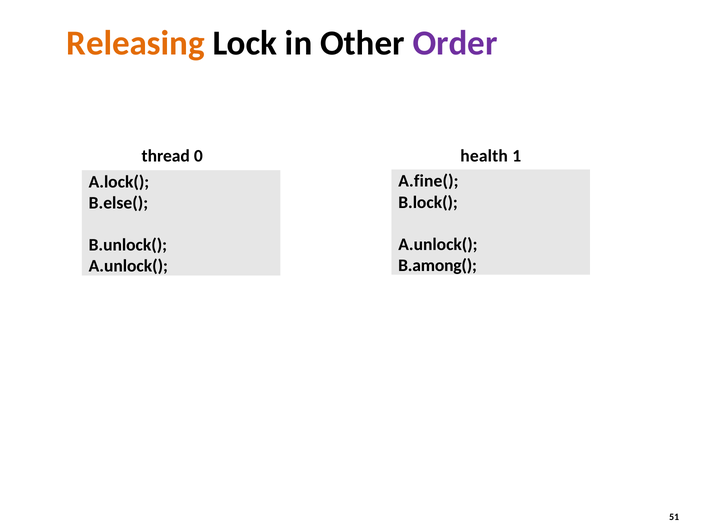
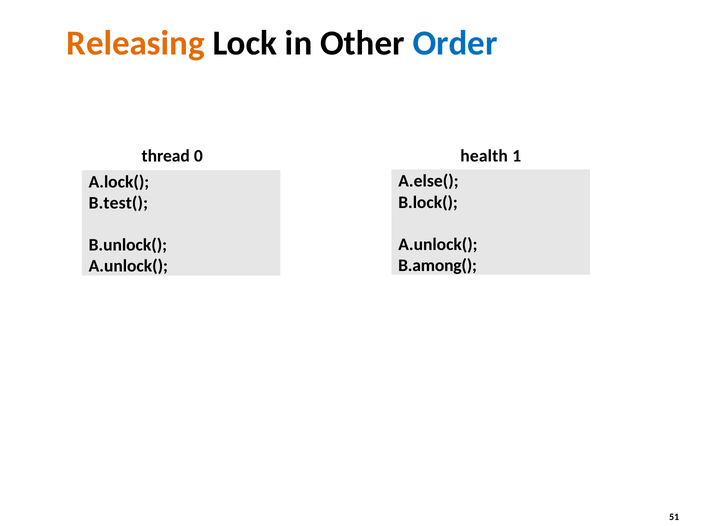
Order colour: purple -> blue (455, 43)
A.fine(: A.fine( -> A.else( (428, 181)
B.else(: B.else( -> B.test( (118, 203)
